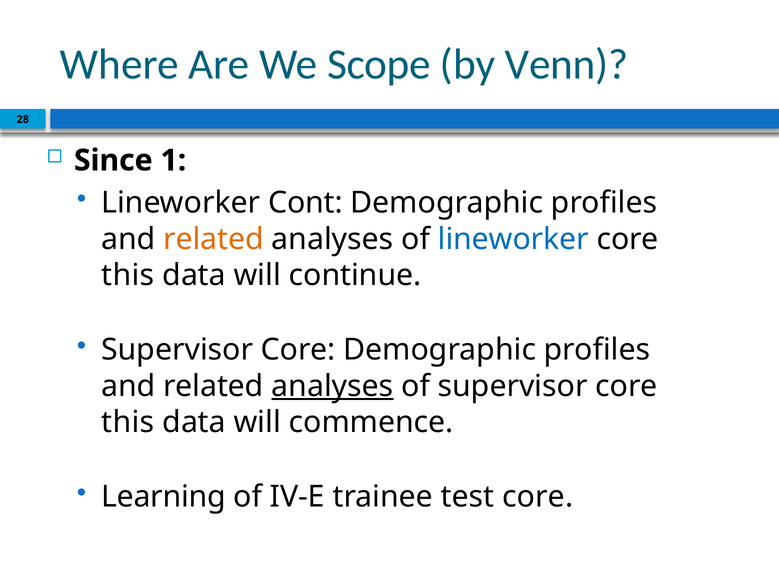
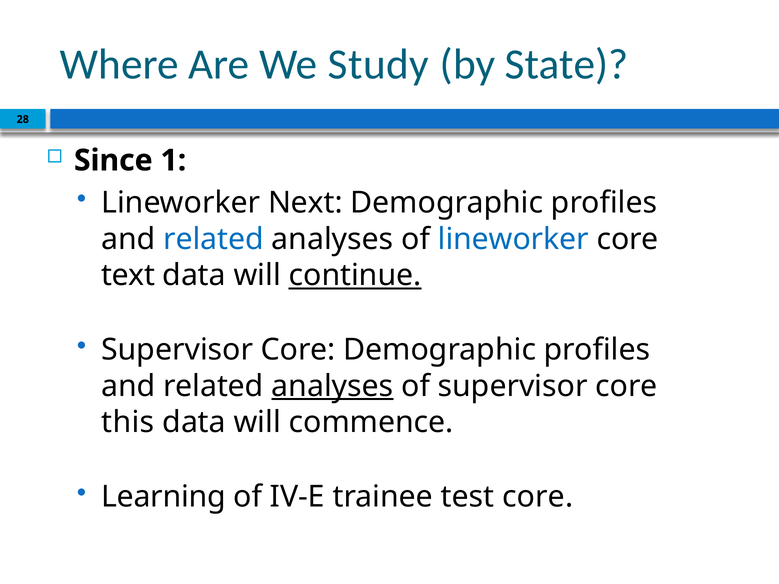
Scope: Scope -> Study (378, 65)
Venn: Venn -> State (566, 65)
Cont: Cont -> Next (305, 203)
related colour: orange -> blue (214, 239)
this: this -> text (128, 276)
continue underline: none -> present (355, 276)
